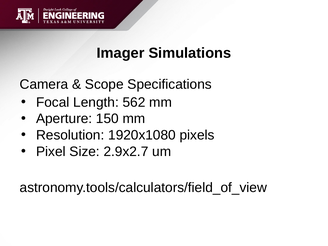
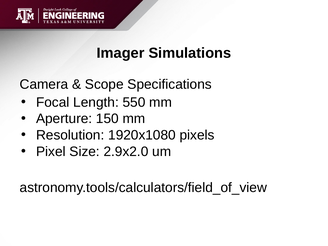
562: 562 -> 550 (134, 102)
2.9x2.7: 2.9x2.7 -> 2.9x2.0 (126, 152)
